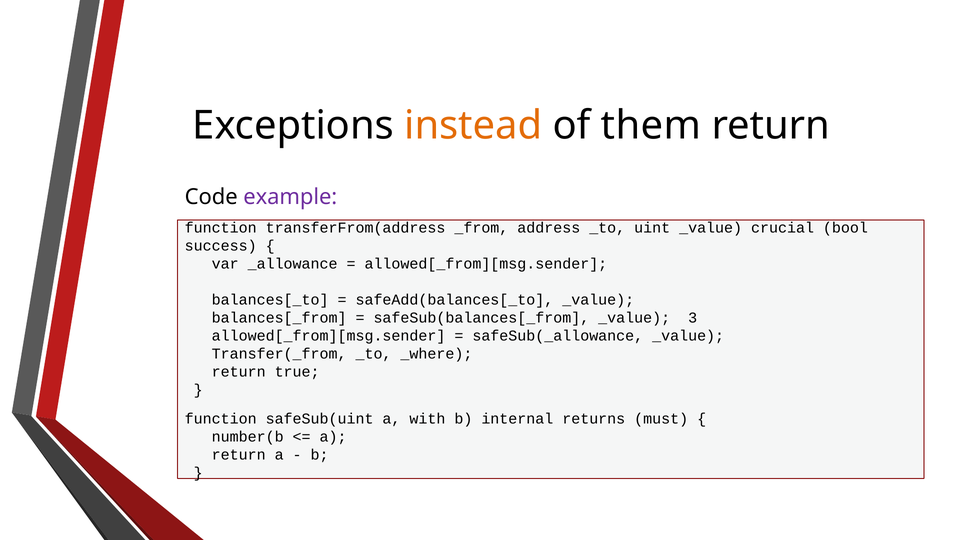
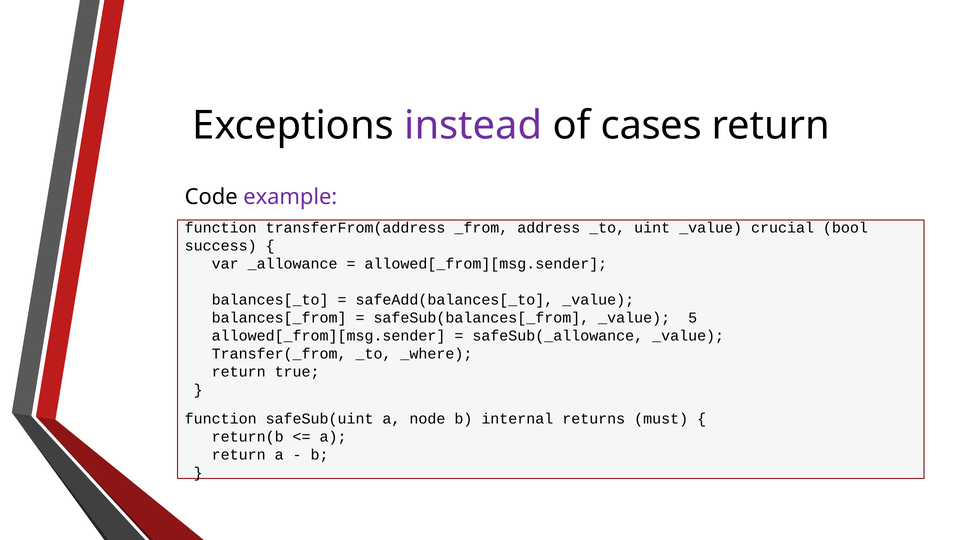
instead colour: orange -> purple (473, 126)
them: them -> cases (651, 126)
3: 3 -> 5 (693, 318)
with: with -> node (427, 419)
number(b: number(b -> return(b (248, 437)
